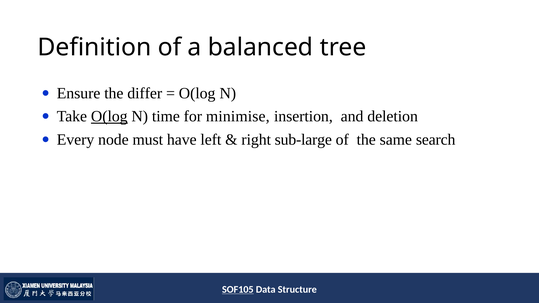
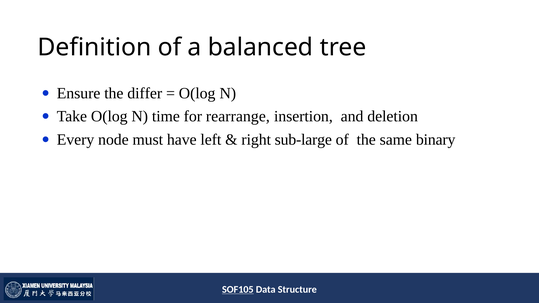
O(log underline: present -> none (109, 116)
minimise: minimise -> rearrange (238, 116)
search: search -> binary (436, 140)
